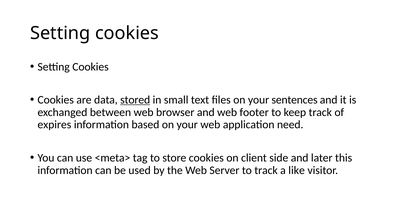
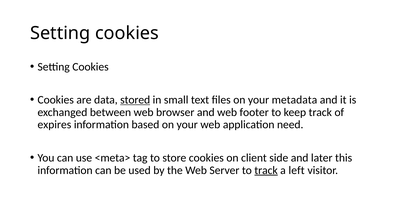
sentences: sentences -> metadata (294, 100)
track underline: none -> present (266, 170)
like: like -> left (297, 170)
